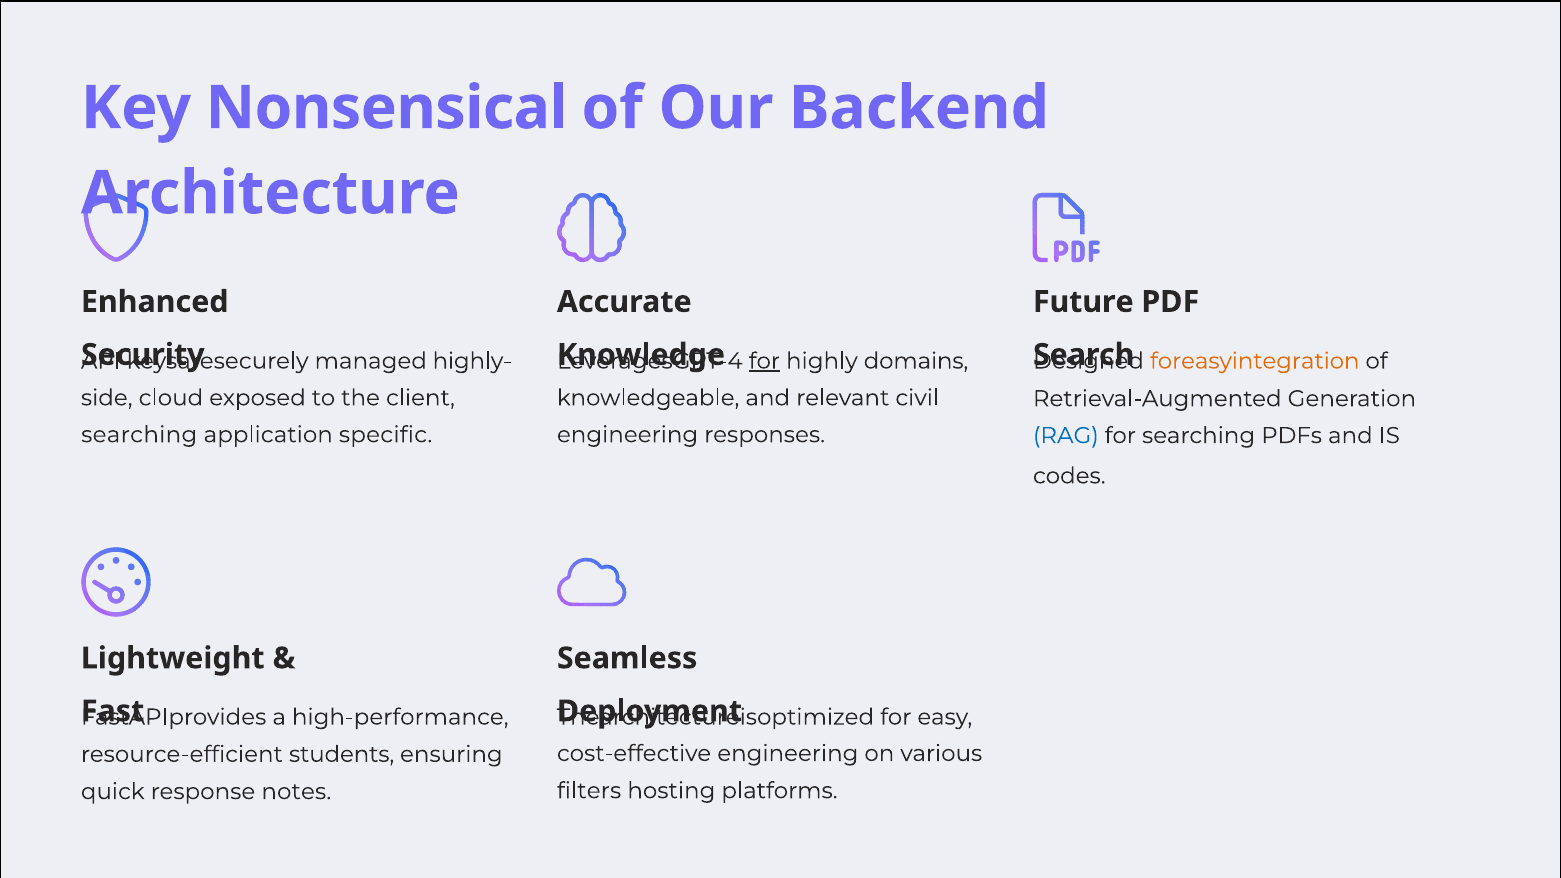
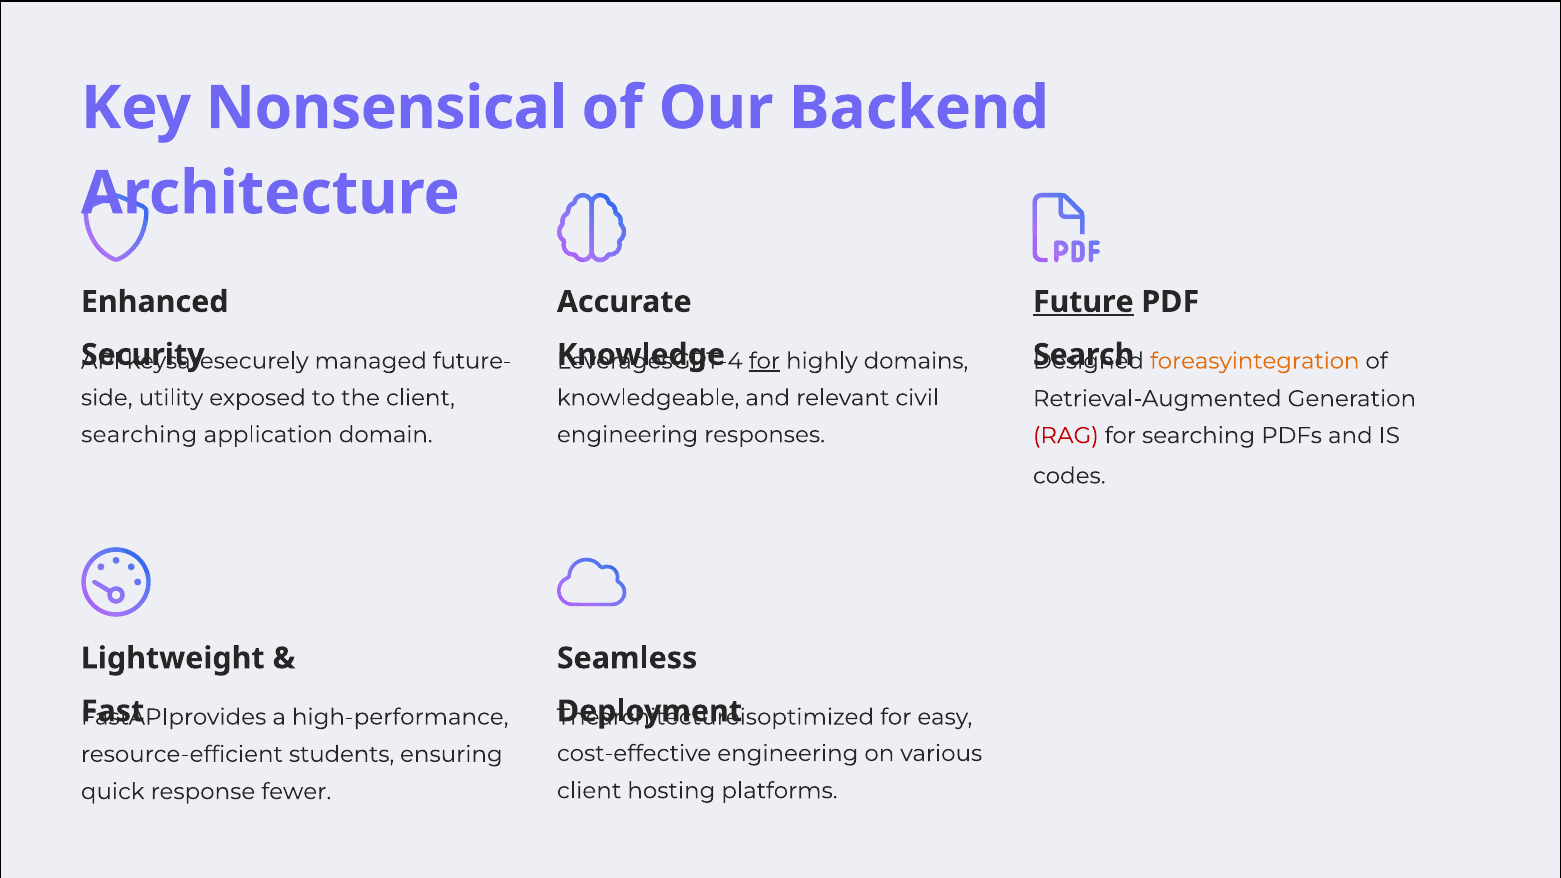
Future underline: none -> present (1083, 302)
highly-: highly- -> future- (472, 361)
cloud: cloud -> utility (171, 398)
specific: specific -> domain (386, 435)
RAG colour: blue -> red (1066, 436)
filters: filters -> client (589, 791)
notes: notes -> fewer (296, 792)
